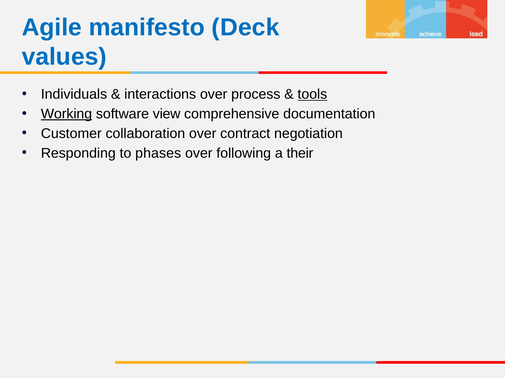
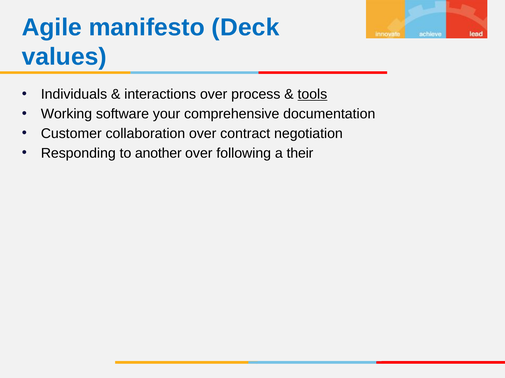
Working underline: present -> none (66, 114)
view: view -> your (167, 114)
phases: phases -> another (158, 153)
